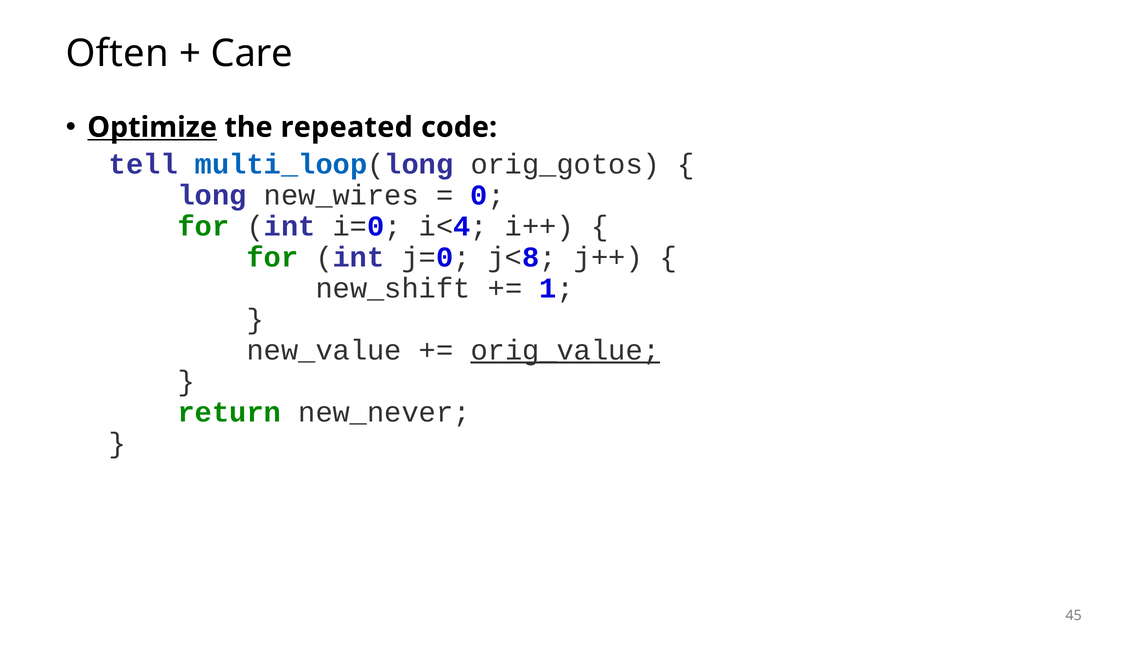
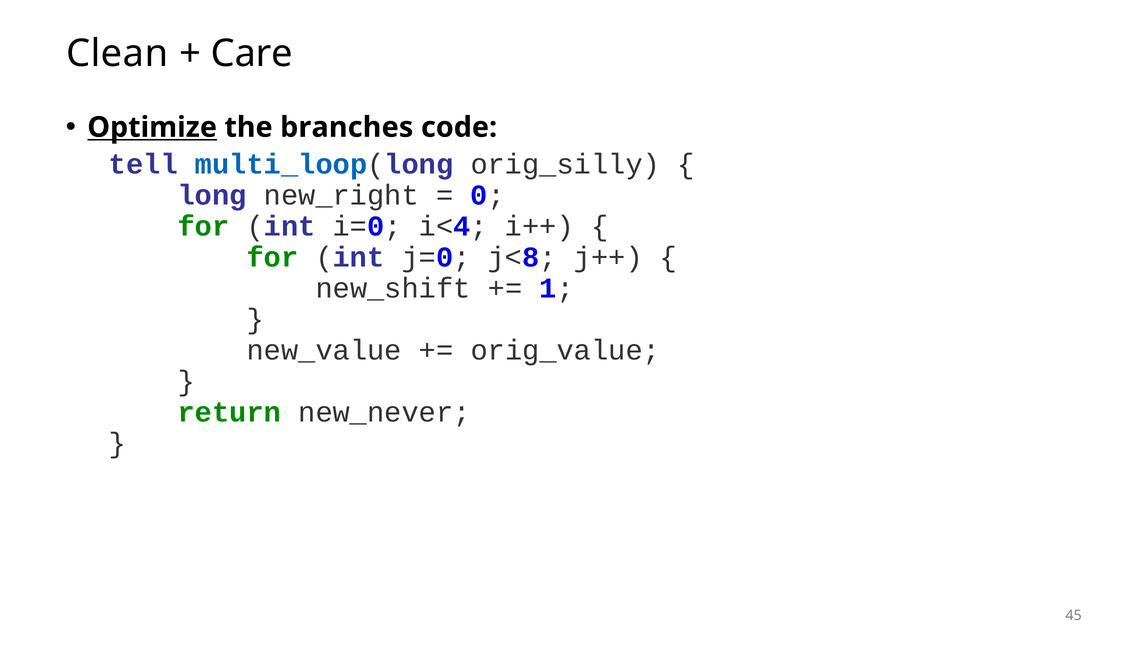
Often: Often -> Clean (117, 54)
repeated: repeated -> branches (347, 127)
orig_gotos: orig_gotos -> orig_silly (565, 164)
new_wires: new_wires -> new_right (341, 195)
orig_value underline: present -> none (565, 350)
